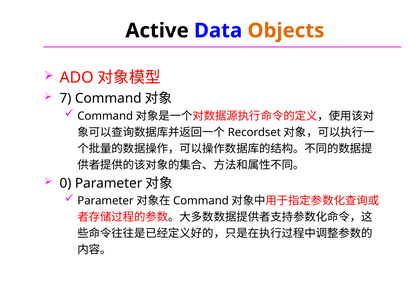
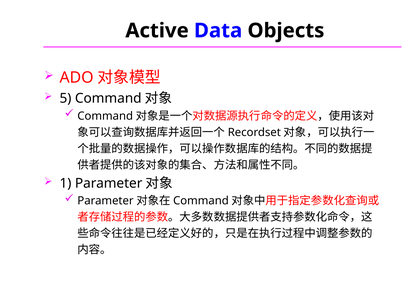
Objects colour: orange -> black (286, 31)
7: 7 -> 5 (65, 98)
0: 0 -> 1 (65, 183)
